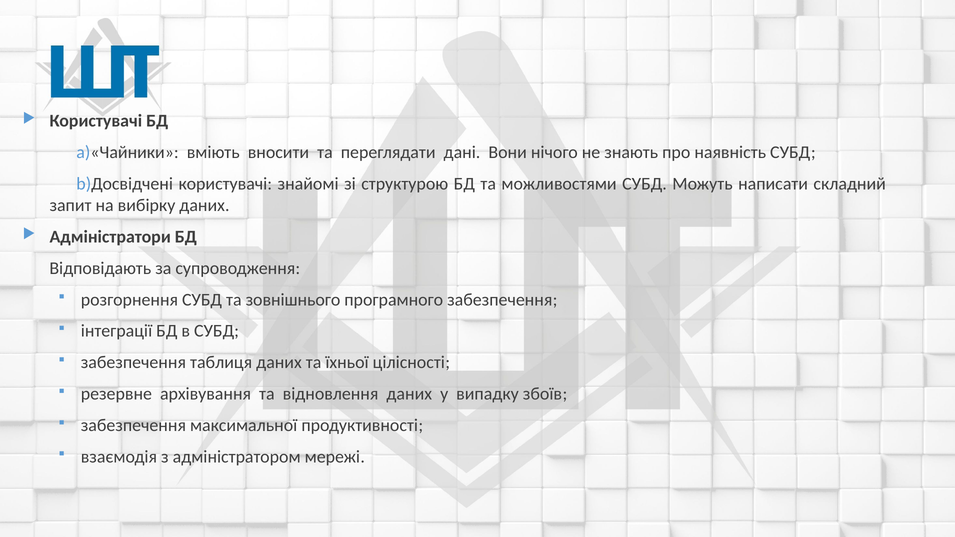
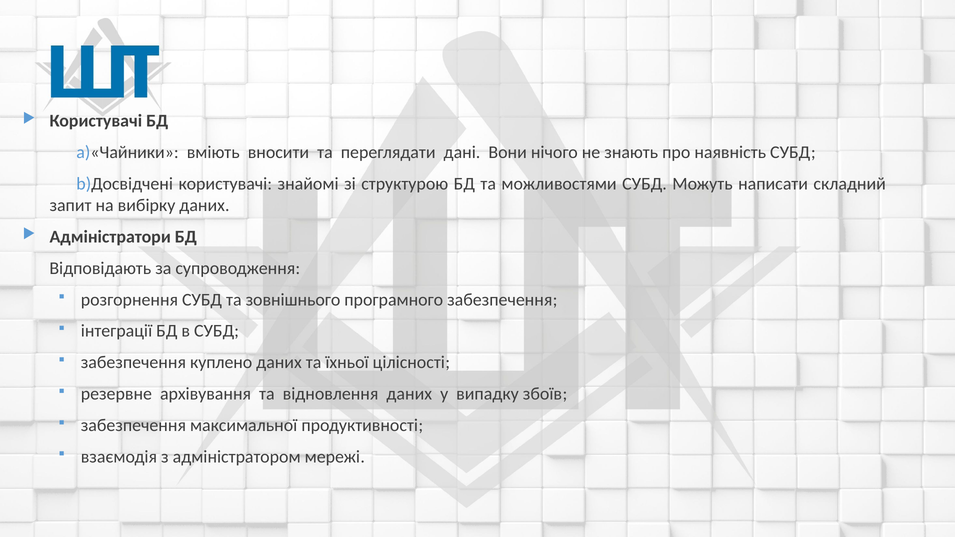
таблиця: таблиця -> куплено (221, 363)
